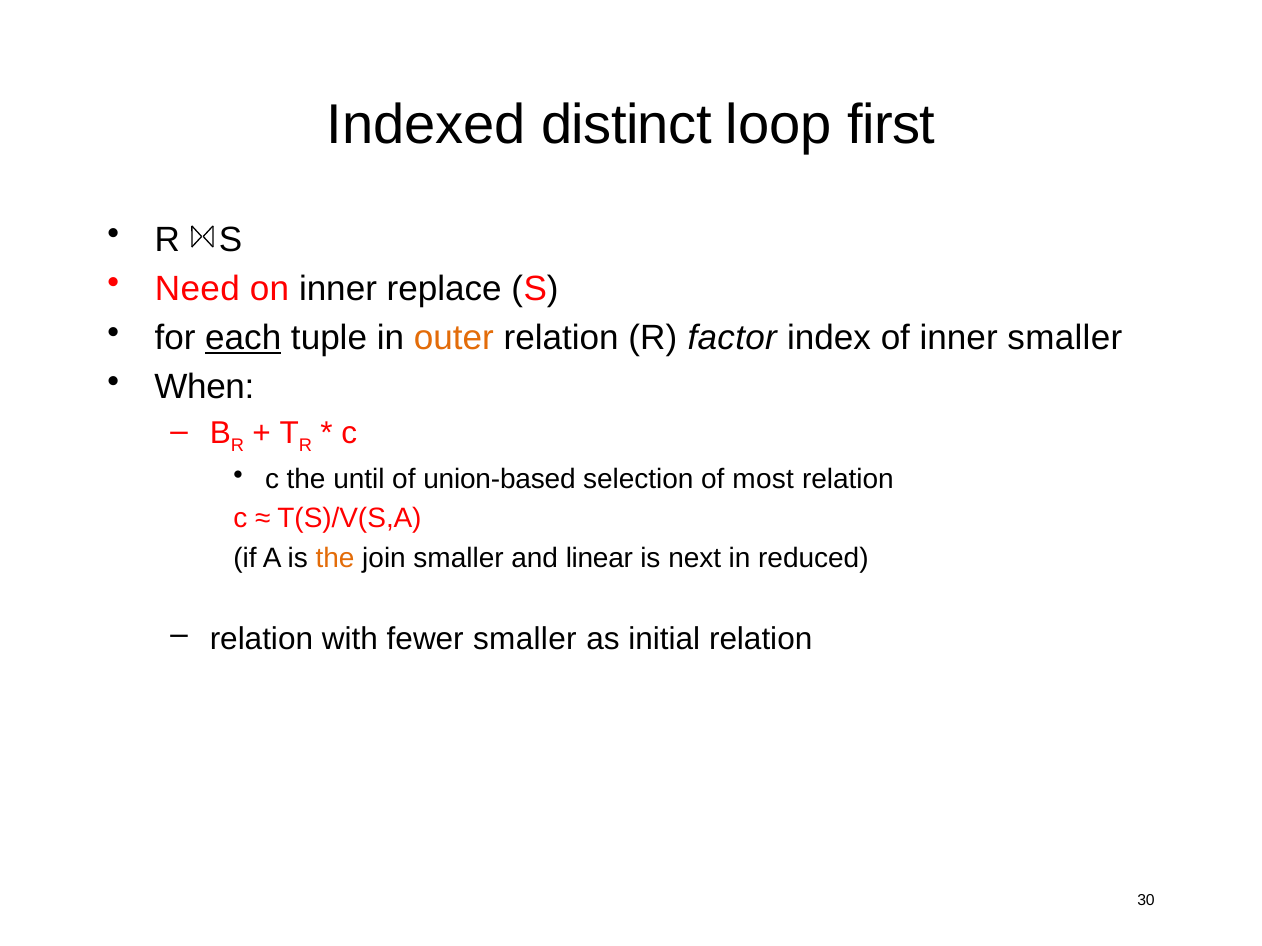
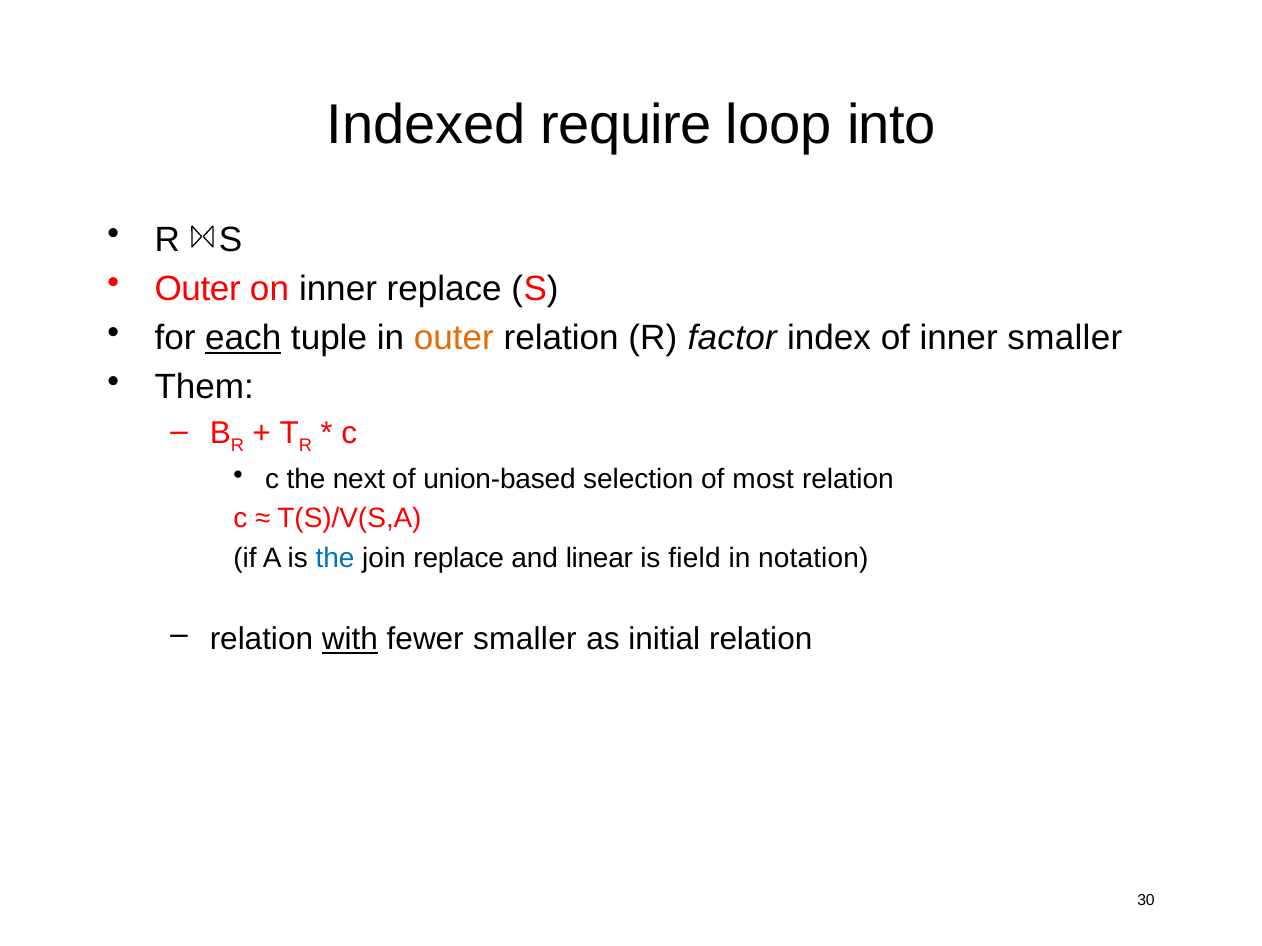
distinct: distinct -> require (626, 125)
first: first -> into (891, 125)
Need: Need -> Outer (198, 289)
When: When -> Them (204, 387)
until: until -> next (359, 480)
the colour: orange -> blue (335, 558)
join smaller: smaller -> replace (459, 558)
next: next -> field (694, 558)
reduced: reduced -> notation (813, 558)
with underline: none -> present (350, 640)
